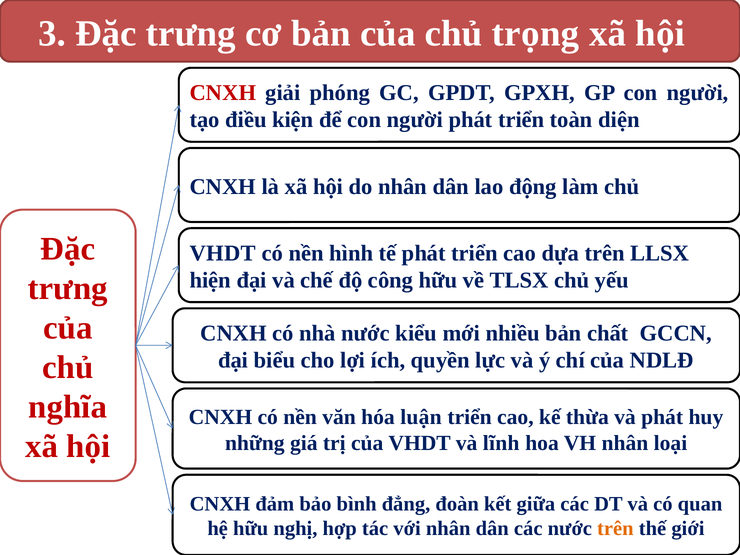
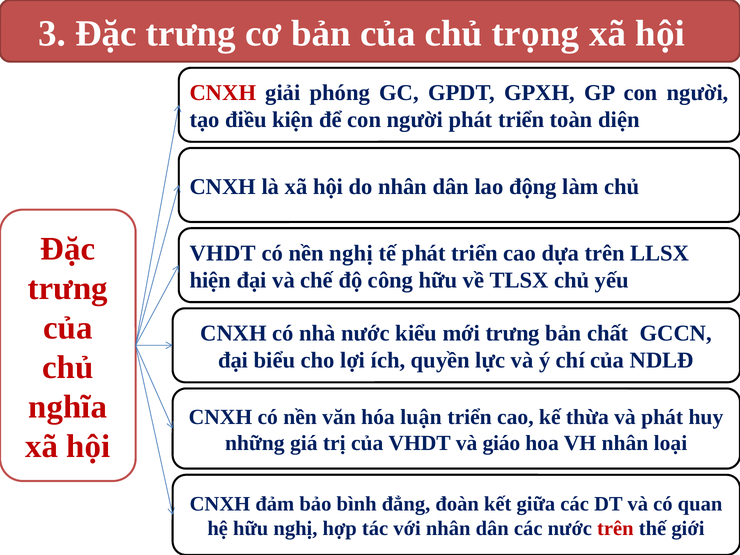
nền hình: hình -> nghị (351, 253)
mới nhiều: nhiều -> trưng (513, 333)
lĩnh: lĩnh -> giáo (501, 443)
trên colour: orange -> red (615, 529)
